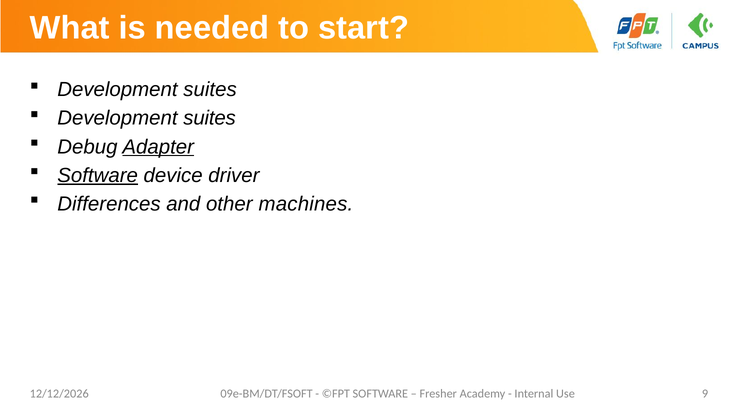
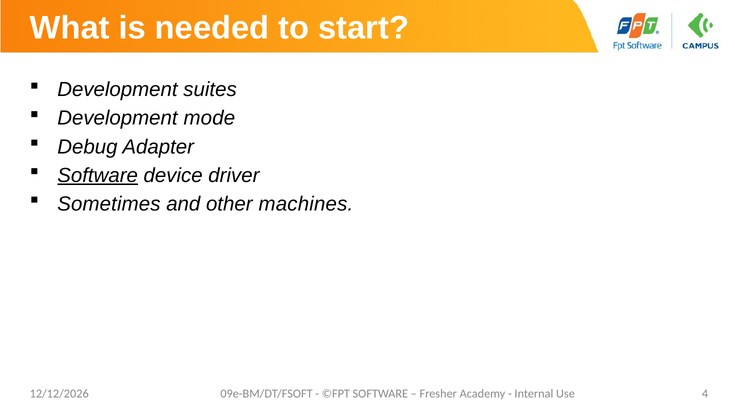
suites: suites -> mode (209, 118)
Adapter underline: present -> none (158, 147)
Differences: Differences -> Sometimes (109, 204)
9: 9 -> 4 (705, 394)
